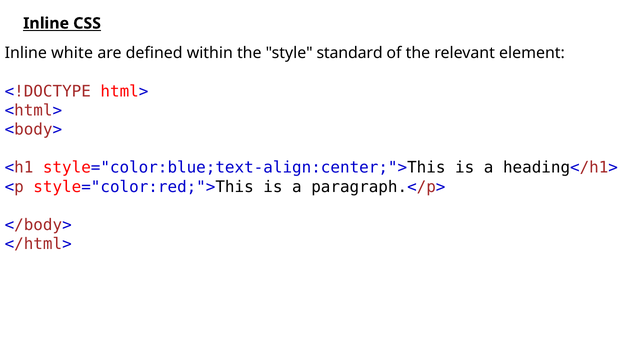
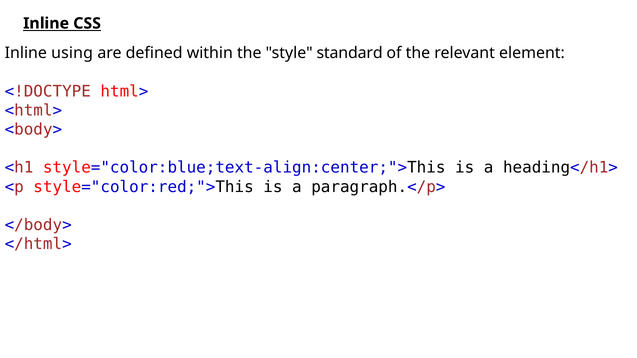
white: white -> using (72, 53)
